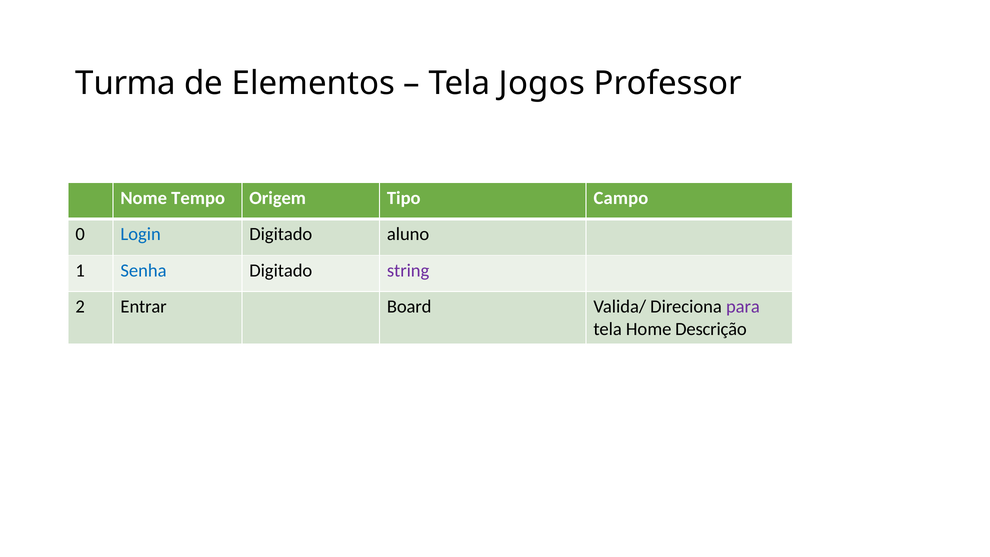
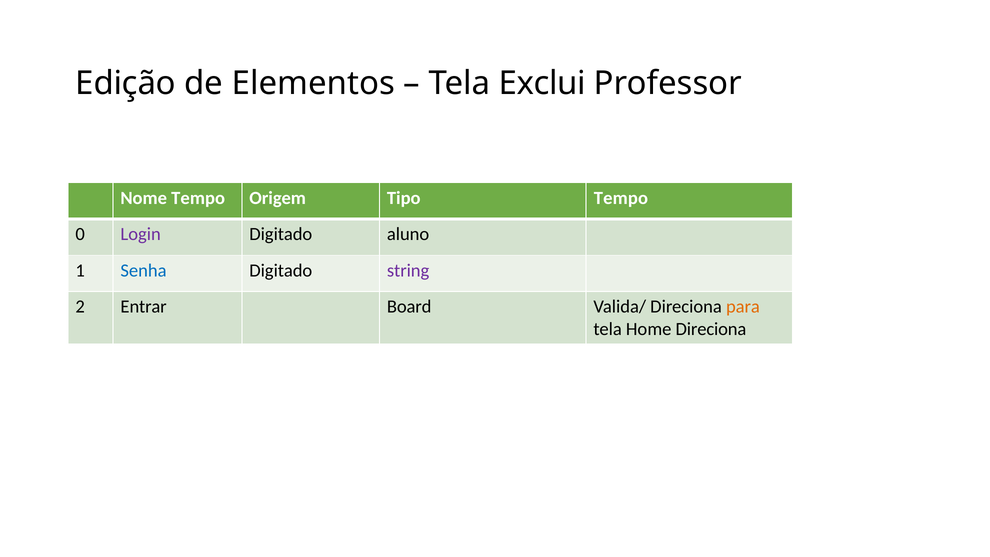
Turma: Turma -> Edição (126, 83)
Jogos: Jogos -> Exclui (542, 83)
Tipo Campo: Campo -> Tempo (621, 198)
Login colour: blue -> purple (141, 234)
para colour: purple -> orange (743, 307)
Home Descrição: Descrição -> Direciona (711, 329)
